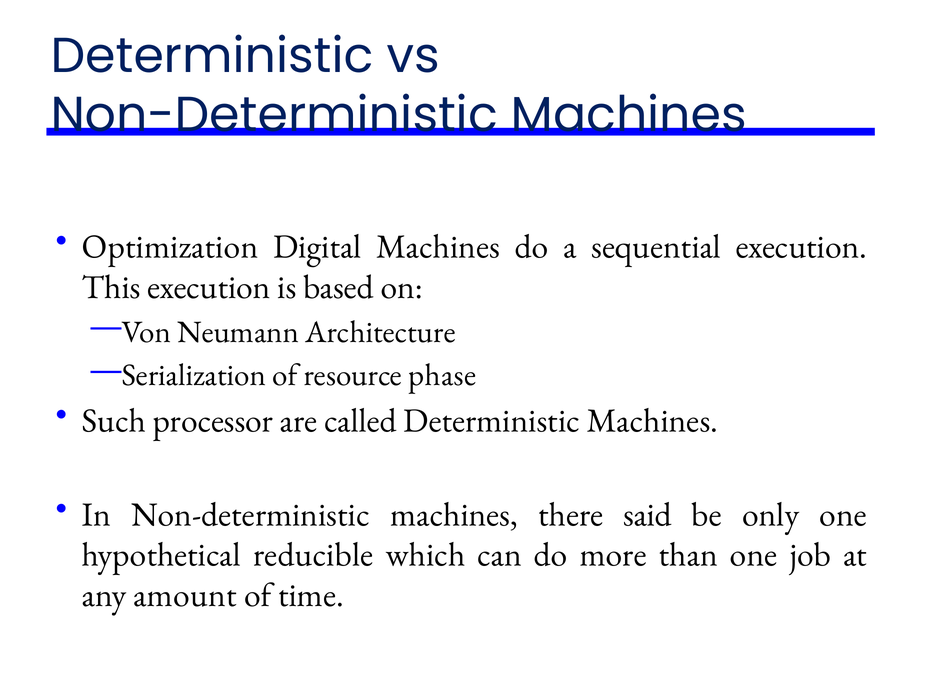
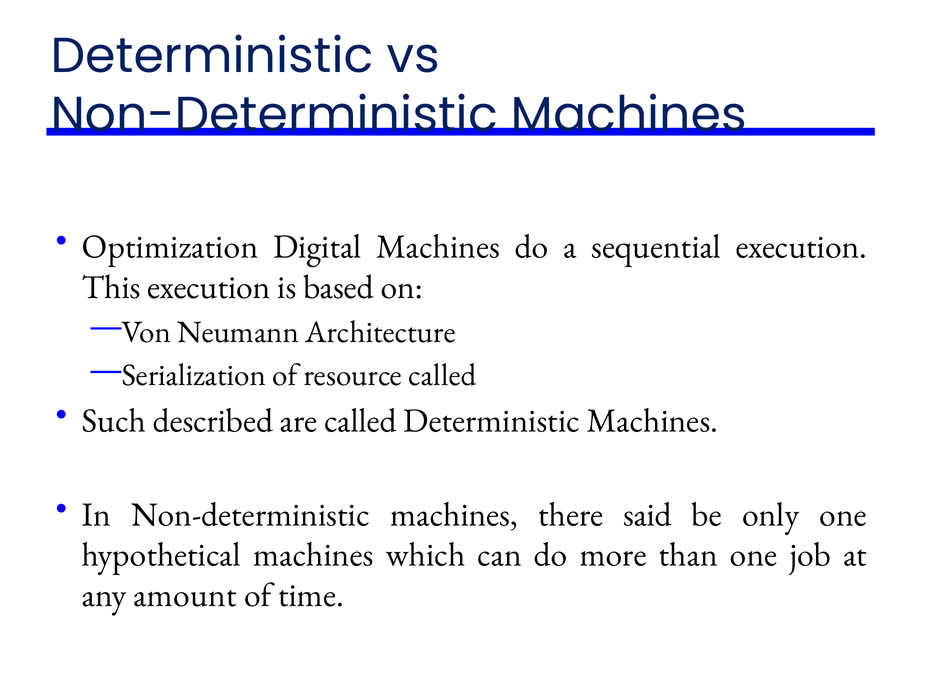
resource phase: phase -> called (442, 375)
processor: processor -> described (213, 421)
hypothetical reducible: reducible -> machines (313, 555)
